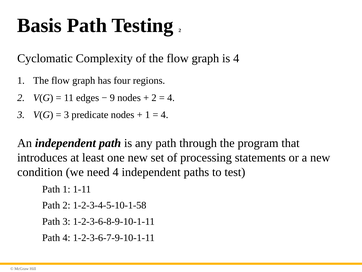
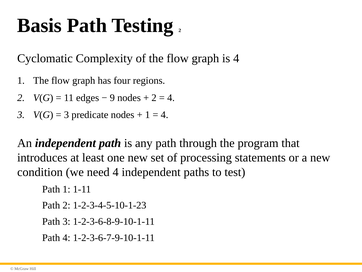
1-2-3-4-5-10-1-58: 1-2-3-4-5-10-1-58 -> 1-2-3-4-5-10-1-23 (110, 205)
